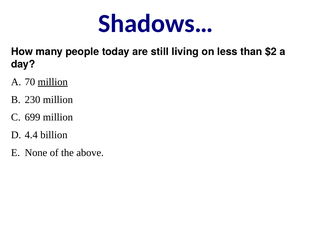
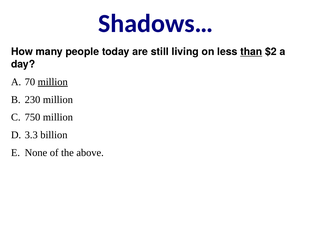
than underline: none -> present (251, 52)
699: 699 -> 750 (33, 117)
4.4: 4.4 -> 3.3 (31, 135)
